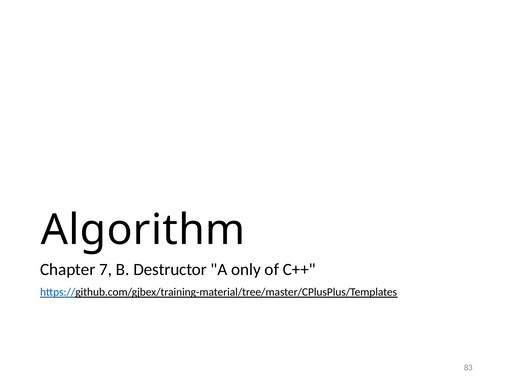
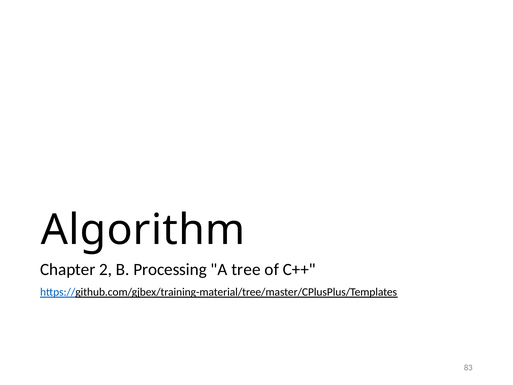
7: 7 -> 2 (106, 269)
Destructor: Destructor -> Processing (170, 269)
only: only -> tree (246, 269)
